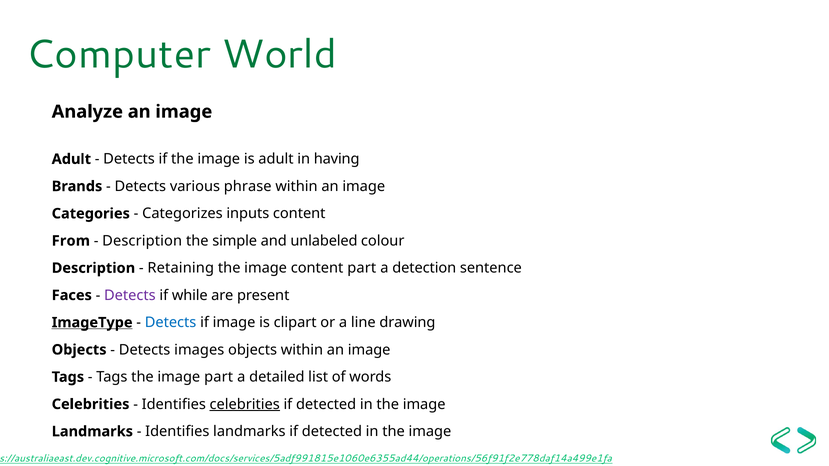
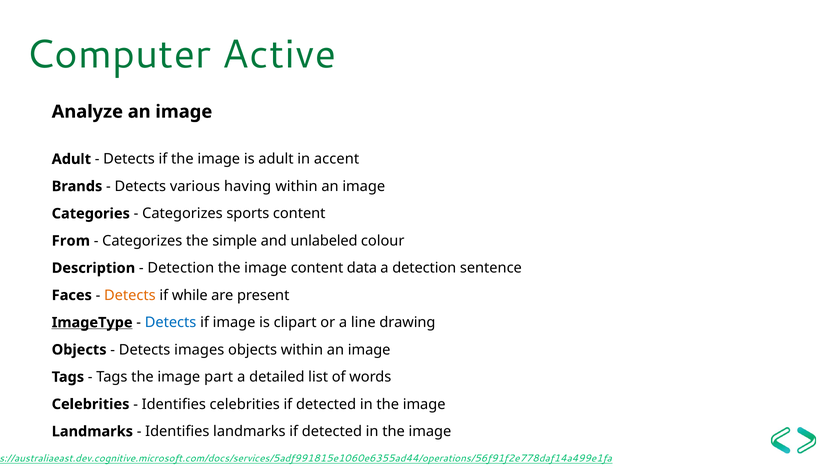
World: World -> Active (279, 55)
having: having -> accent (337, 159)
phrase: phrase -> having (248, 186)
inputs: inputs -> sports (248, 214)
Description: Description -> Categorizes (142, 241)
Retaining: Retaining -> Detection (181, 268)
content part: part -> data (362, 268)
Detects colour: purple -> orange (130, 295)
celebrities underline: present -> none (245, 404)
